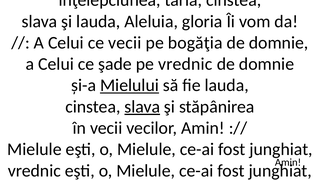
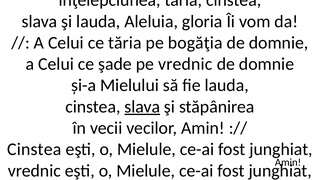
ce vecii: vecii -> tăria (125, 43)
Mielului underline: present -> none (129, 85)
Mielule: Mielule -> Cinstea (34, 149)
